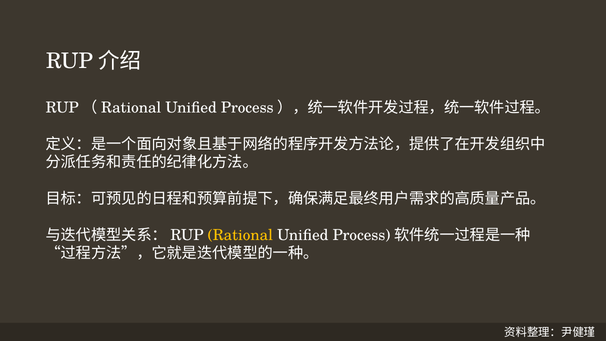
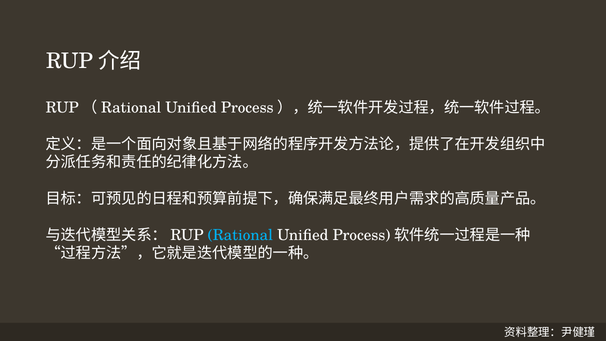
Rational colour: yellow -> light blue (240, 235)
